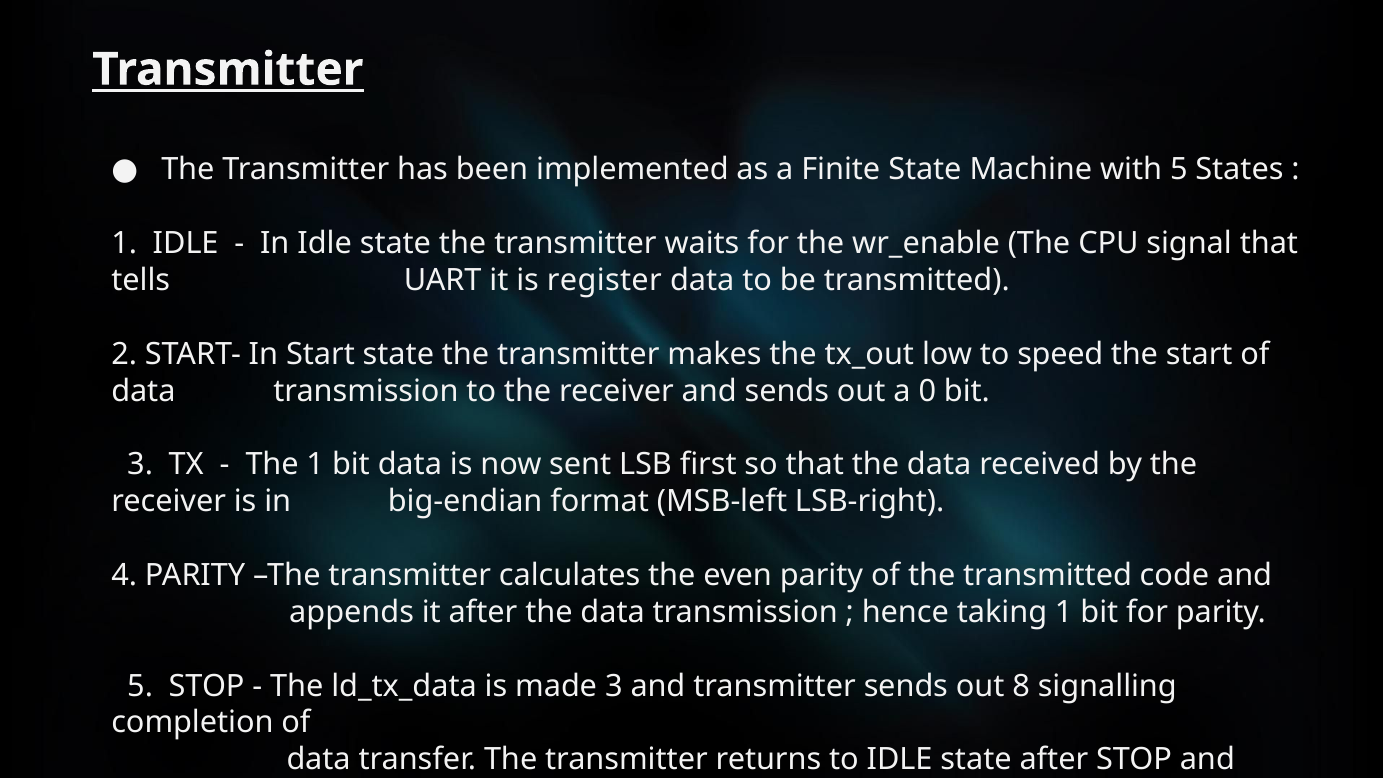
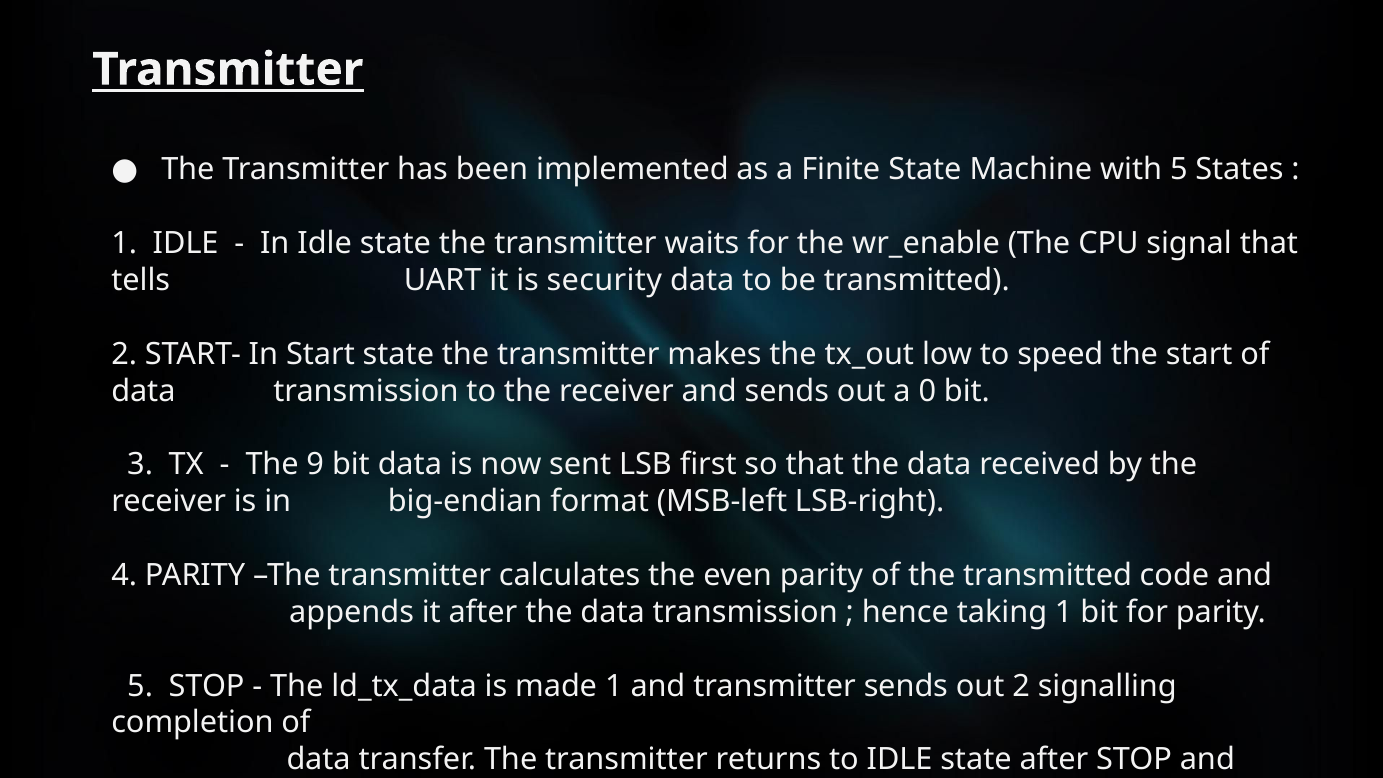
register: register -> security (604, 280)
The 1: 1 -> 9 (315, 465)
made 3: 3 -> 1 (614, 686)
out 8: 8 -> 2 (1021, 686)
